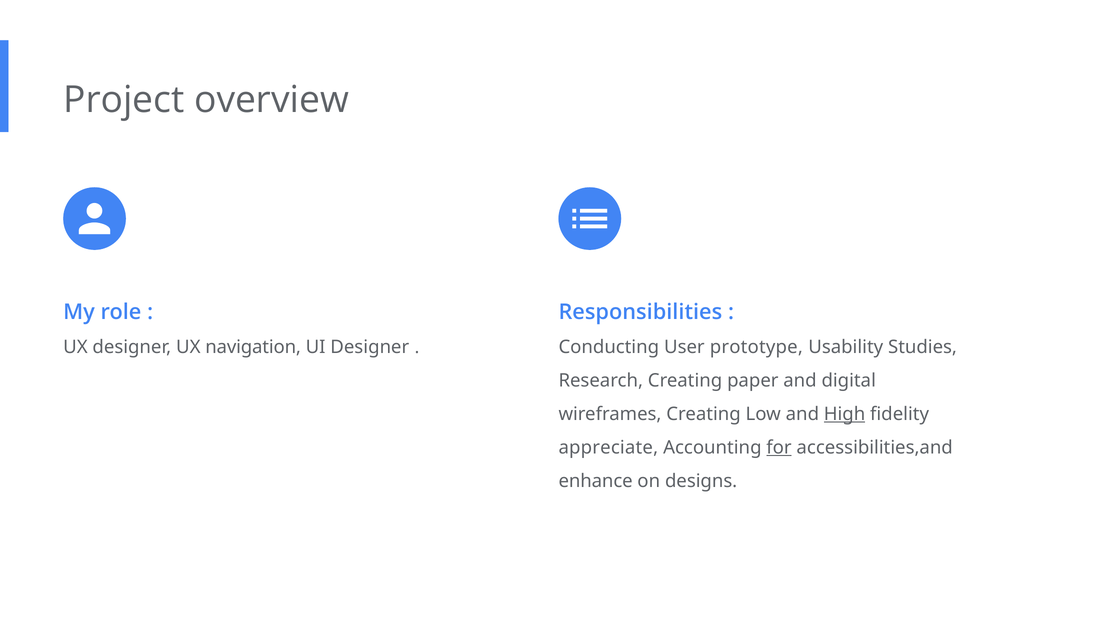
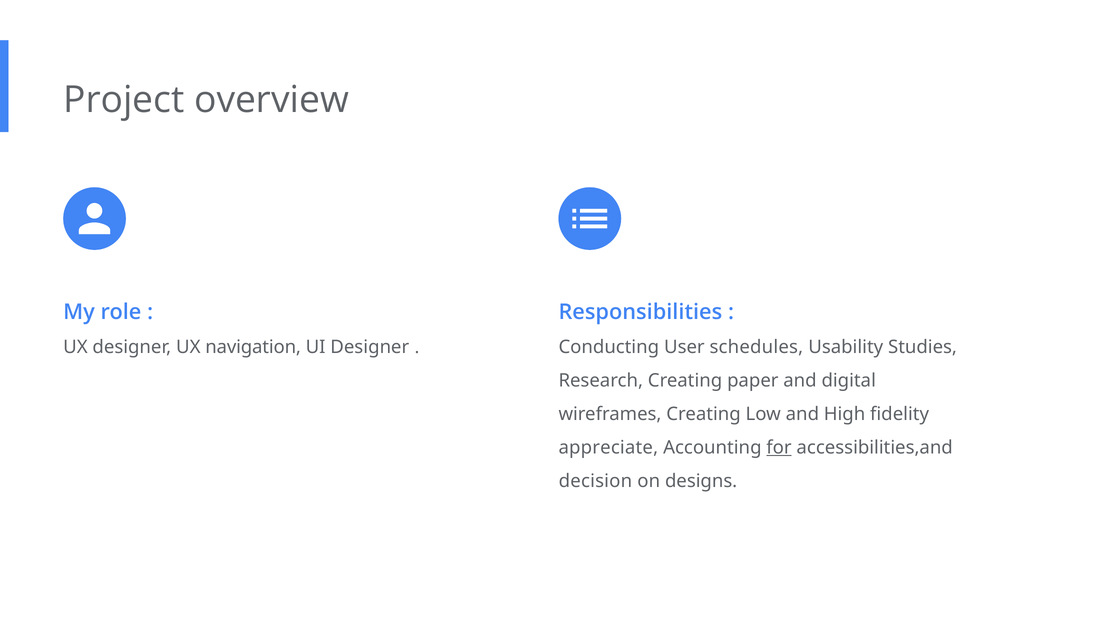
prototype: prototype -> schedules (756, 347)
High underline: present -> none (845, 414)
enhance: enhance -> decision (595, 481)
